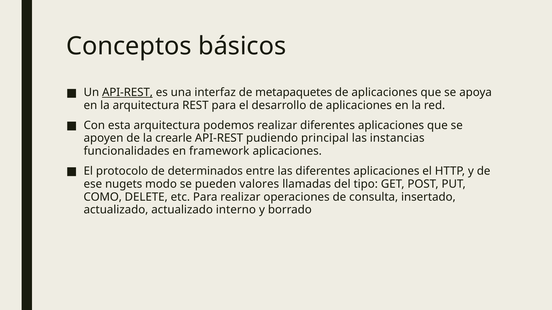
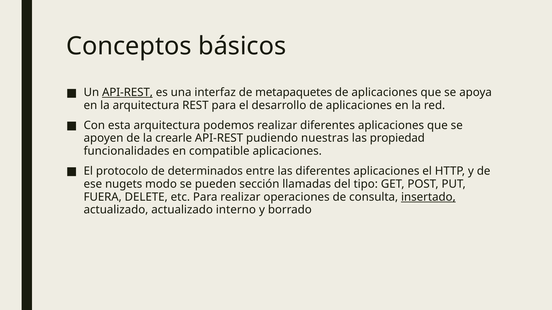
principal: principal -> nuestras (325, 138)
instancias: instancias -> propiedad (397, 138)
framework: framework -> compatible (219, 151)
valores: valores -> sección (259, 184)
COMO: COMO -> FUERA (103, 197)
insertado underline: none -> present (428, 197)
